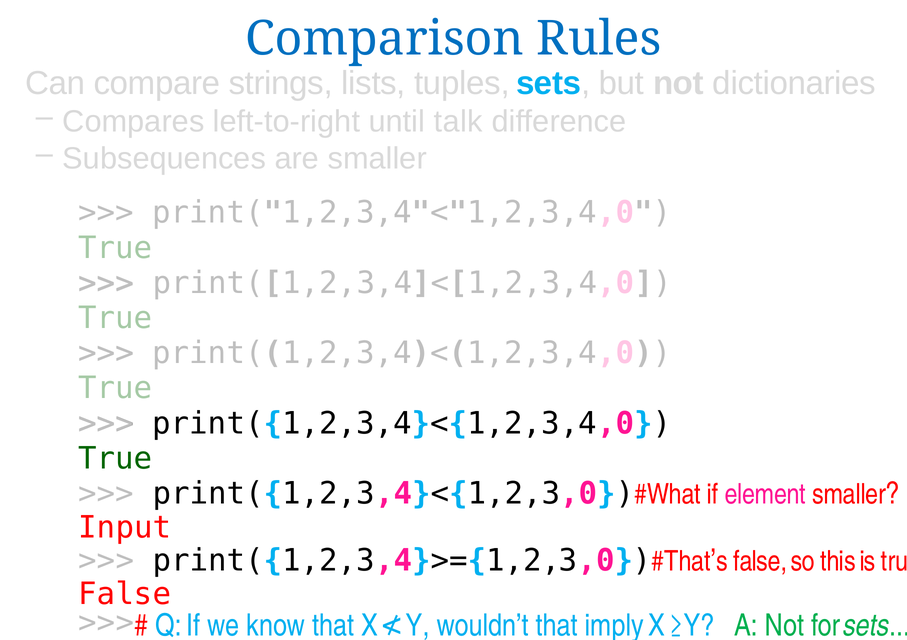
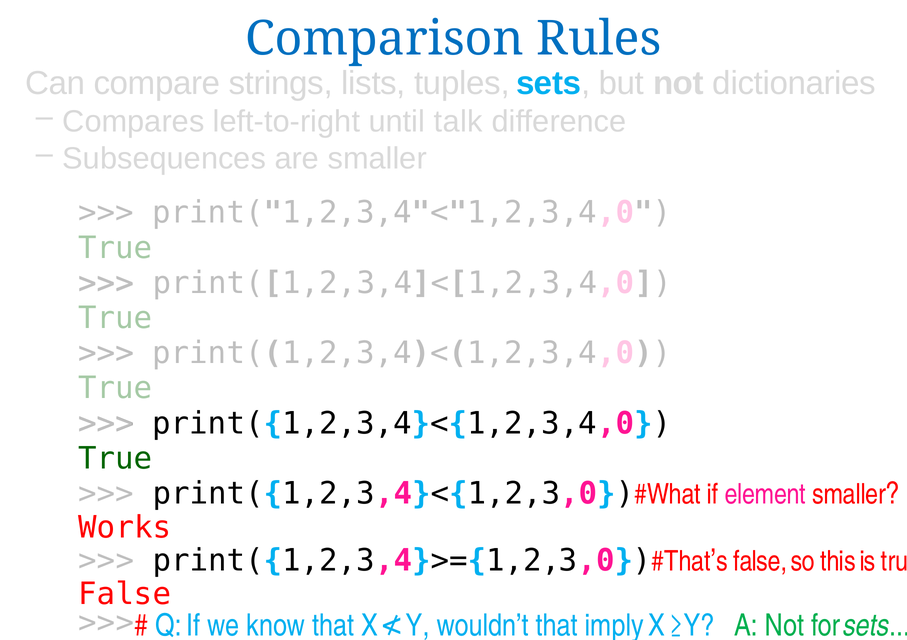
Input: Input -> Works (125, 527)
